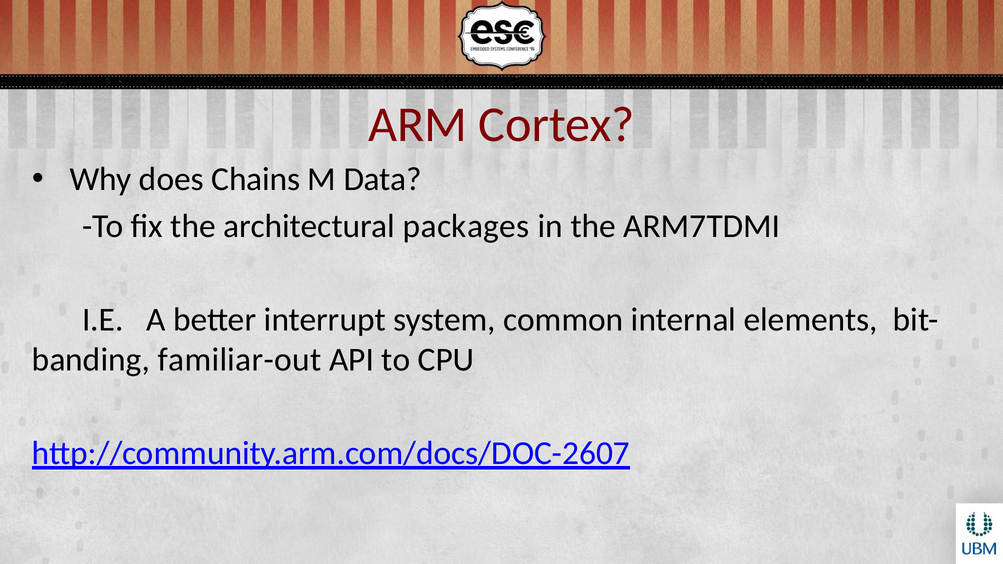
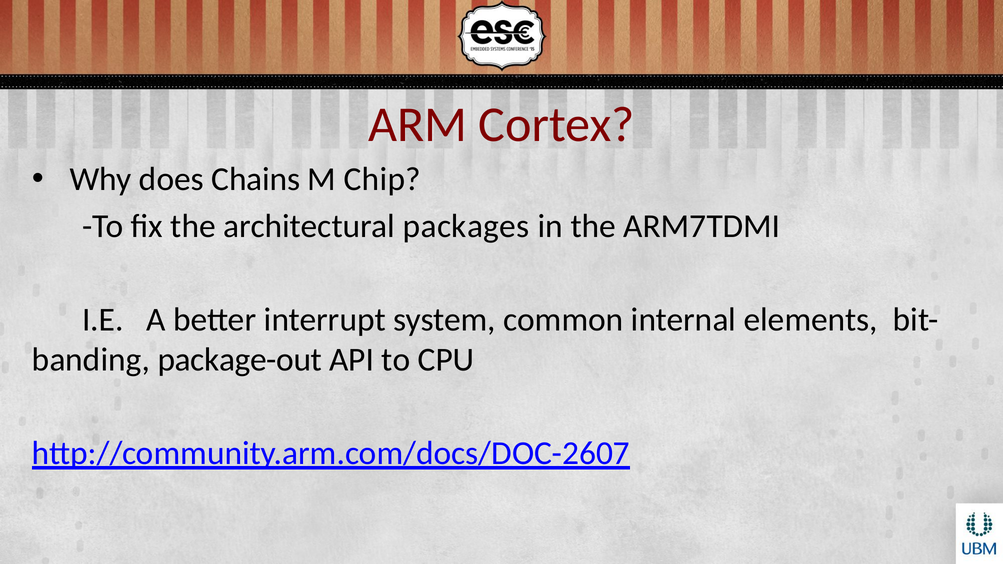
Data: Data -> Chip (382, 179)
familiar-out: familiar-out -> package-out (240, 360)
